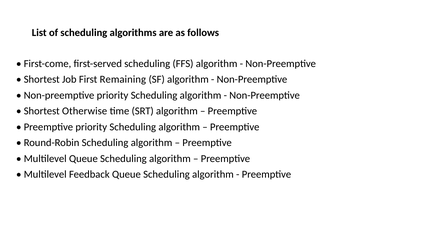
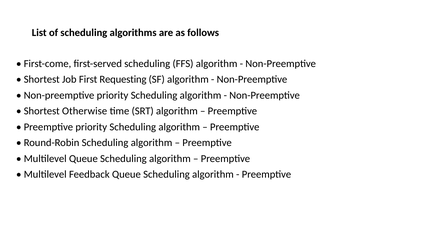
Remaining: Remaining -> Requesting (123, 79)
